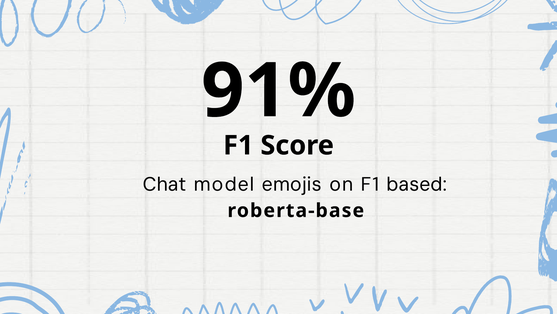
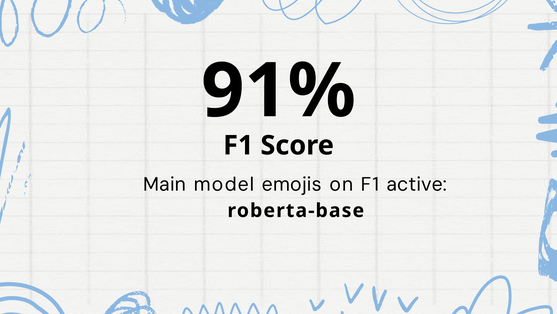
Chat: Chat -> Main (165, 184)
based: based -> active (417, 184)
